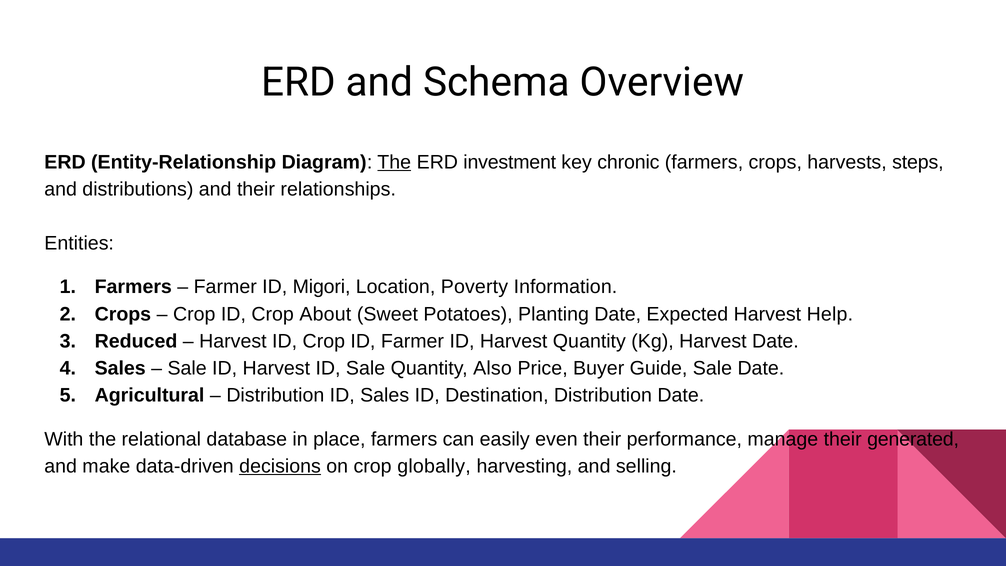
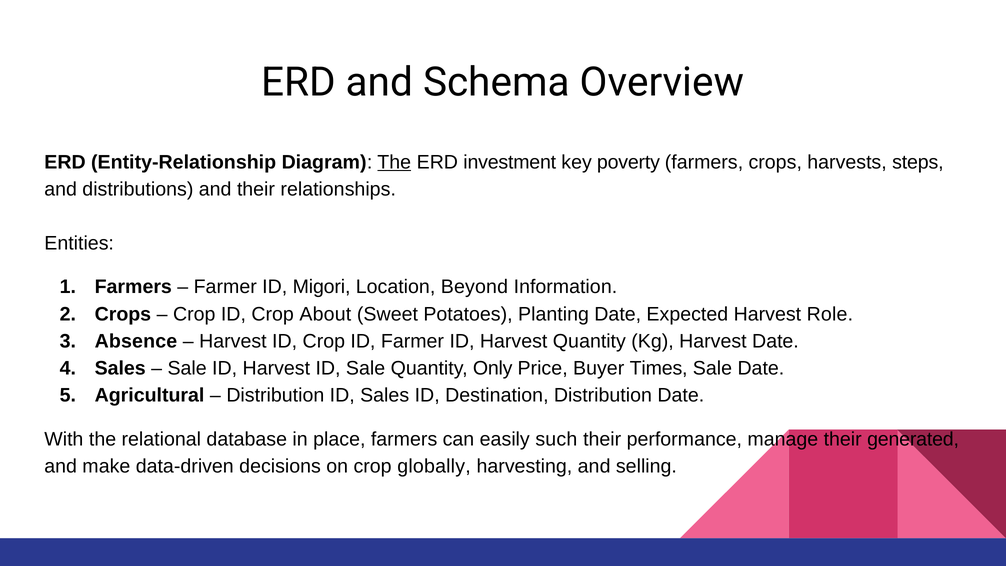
chronic: chronic -> poverty (628, 162)
Poverty: Poverty -> Beyond (474, 287)
Help: Help -> Role (830, 314)
Reduced: Reduced -> Absence (136, 341)
Also: Also -> Only (493, 368)
Guide: Guide -> Times (659, 368)
even: even -> such (556, 439)
decisions underline: present -> none (280, 466)
